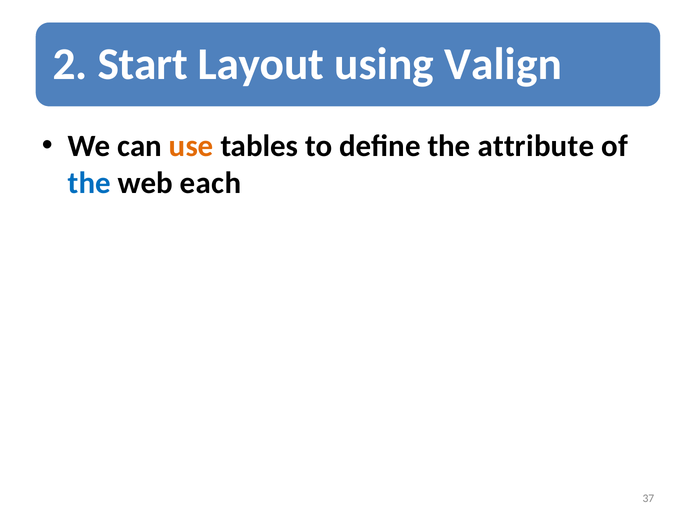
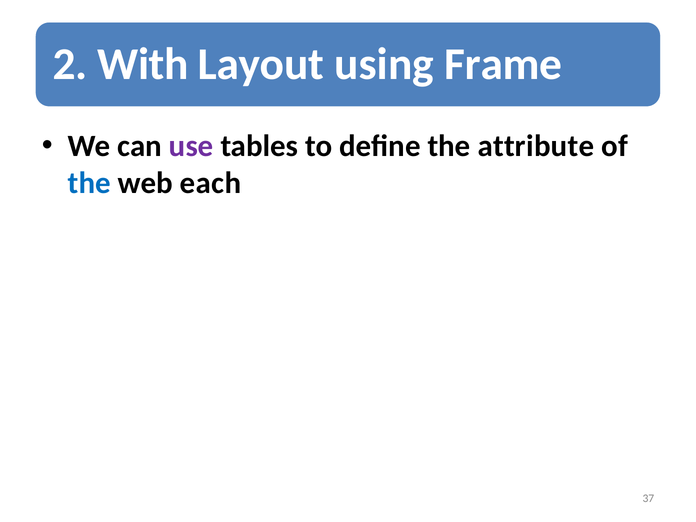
Start: Start -> With (143, 64)
Valign: Valign -> Frame (503, 64)
use colour: orange -> purple (191, 146)
